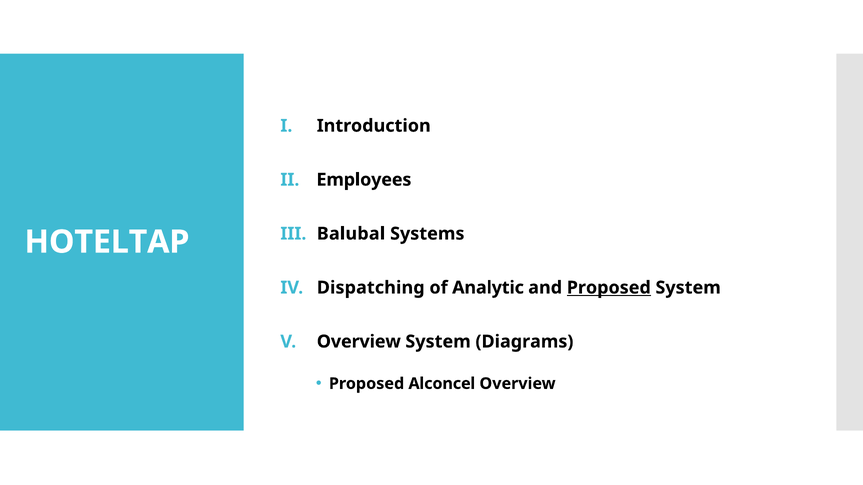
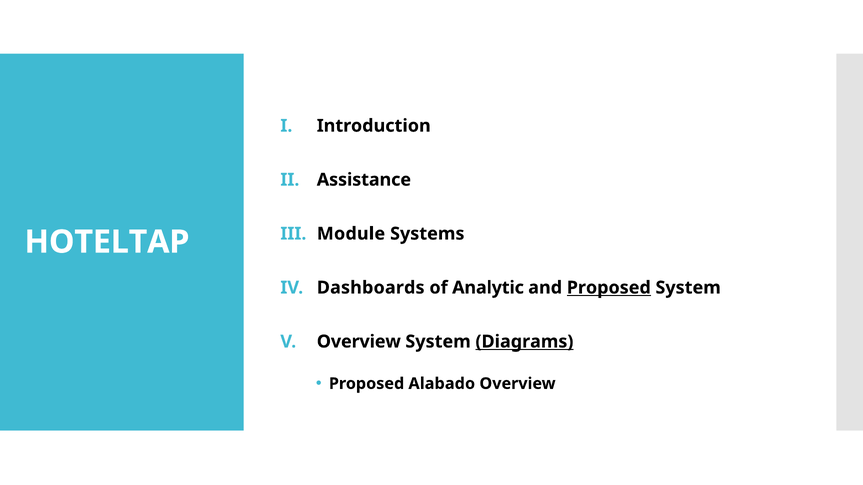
Employees: Employees -> Assistance (364, 180)
Balubal: Balubal -> Module (351, 234)
Dispatching: Dispatching -> Dashboards (371, 288)
Diagrams underline: none -> present (524, 342)
Alconcel: Alconcel -> Alabado (442, 384)
